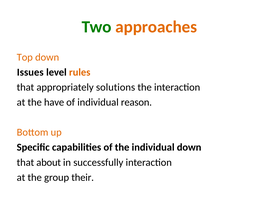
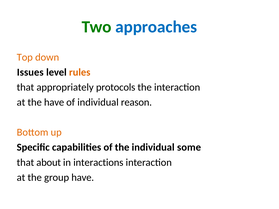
approaches colour: orange -> blue (156, 27)
solutions: solutions -> protocols (116, 87)
individual down: down -> some (189, 148)
successfully: successfully -> interactions (98, 163)
group their: their -> have (83, 178)
